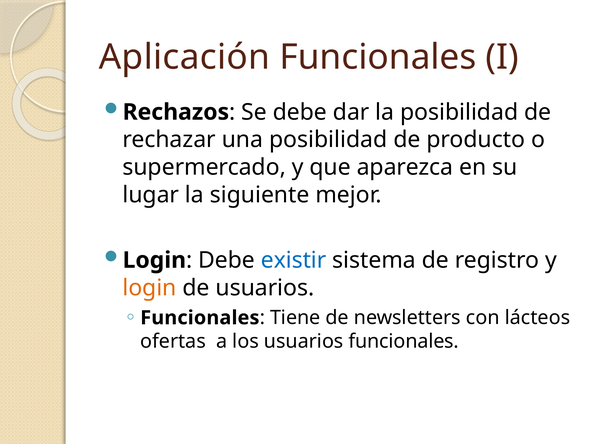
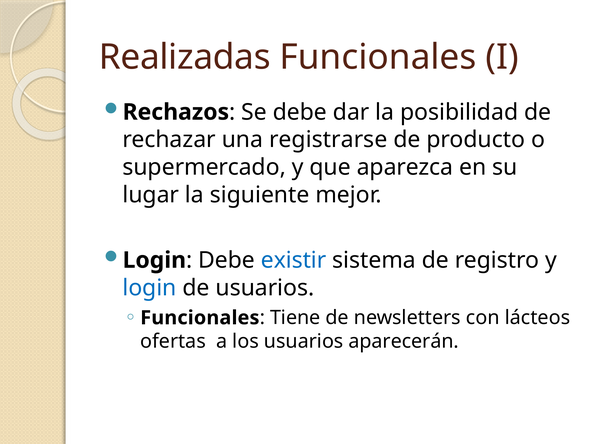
Aplicación: Aplicación -> Realizadas (185, 57)
una posibilidad: posibilidad -> registrarse (328, 140)
login colour: orange -> blue (150, 288)
usuarios funcionales: funcionales -> aparecerán (404, 341)
